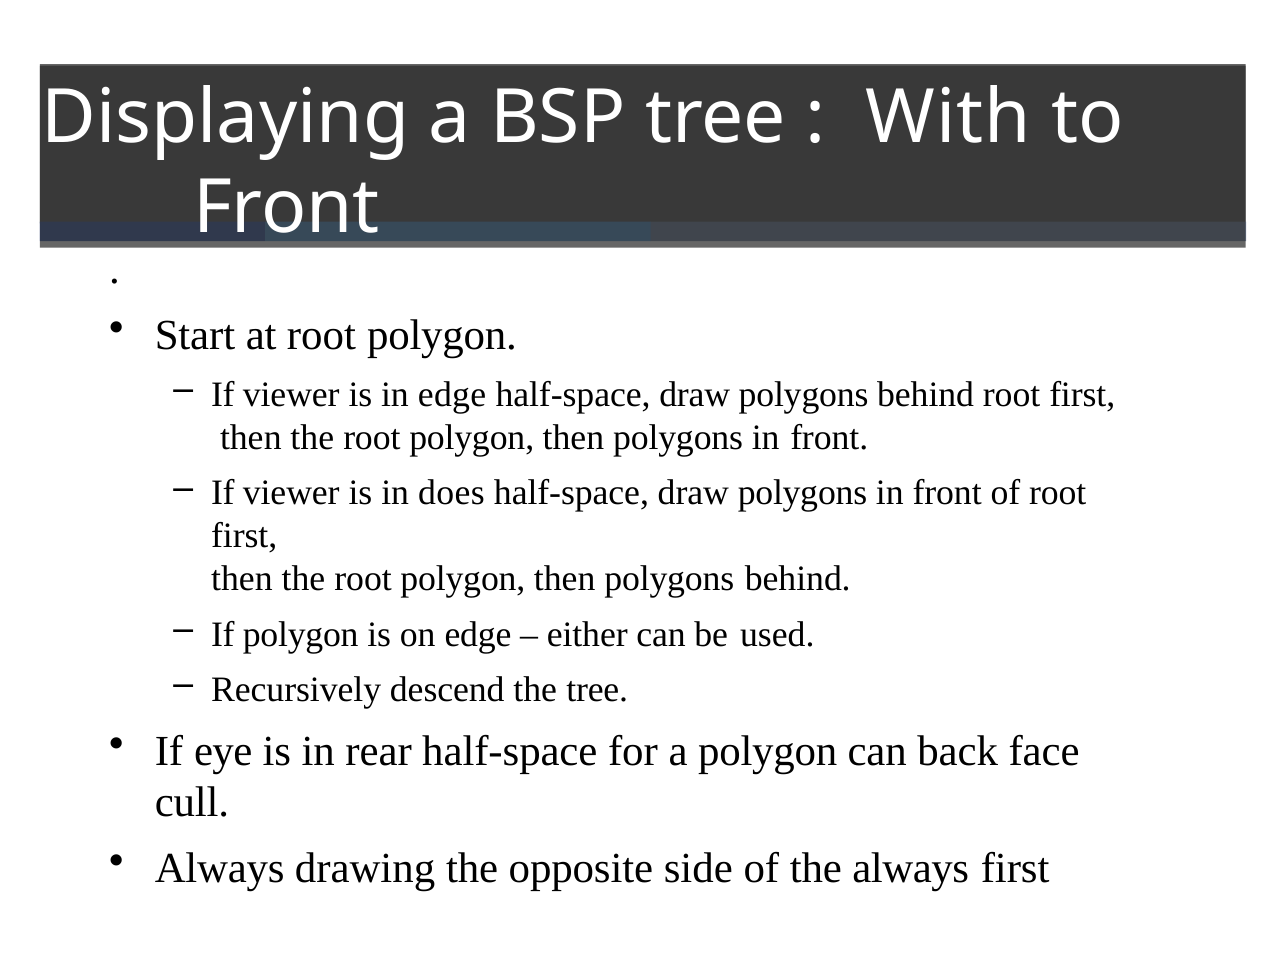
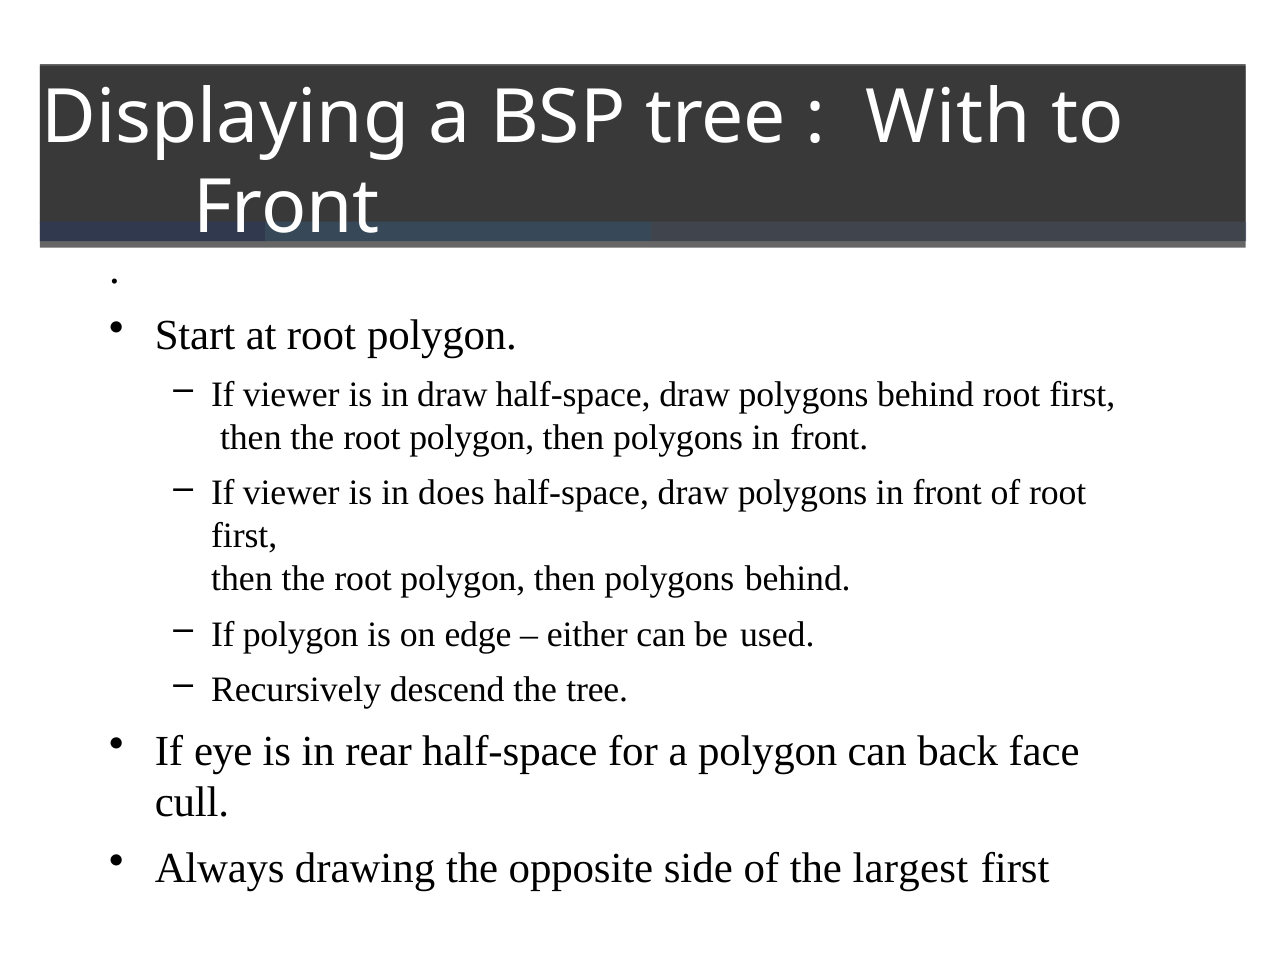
in edge: edge -> draw (452, 395)
the always: always -> largest (910, 869)
